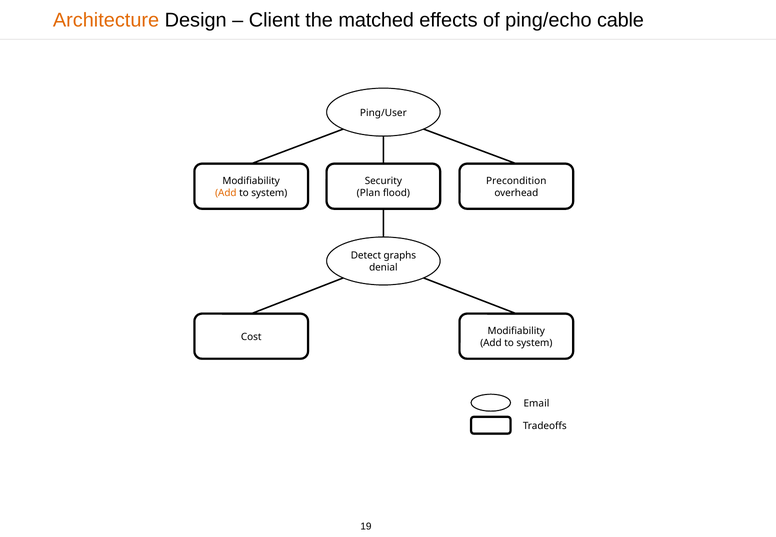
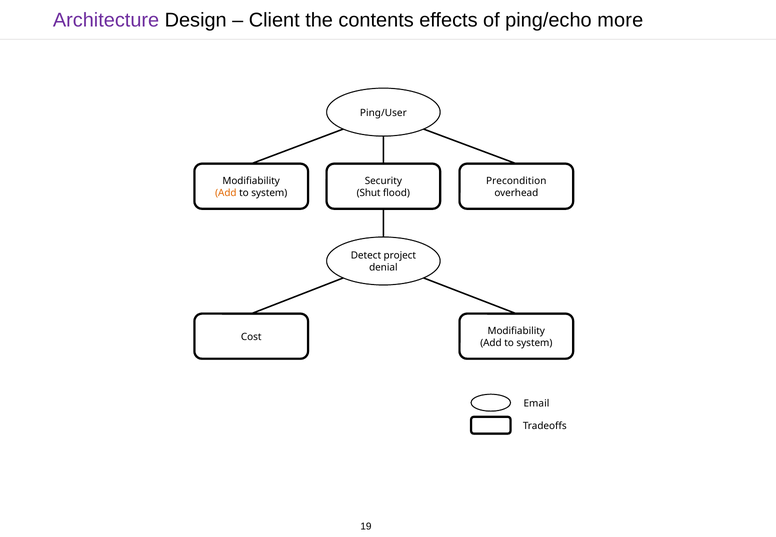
Architecture colour: orange -> purple (106, 20)
matched: matched -> contents (376, 20)
cable: cable -> more (620, 20)
Plan: Plan -> Shut (369, 193)
graphs: graphs -> project (400, 256)
